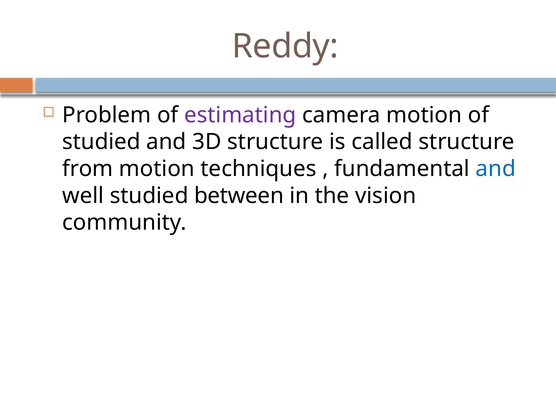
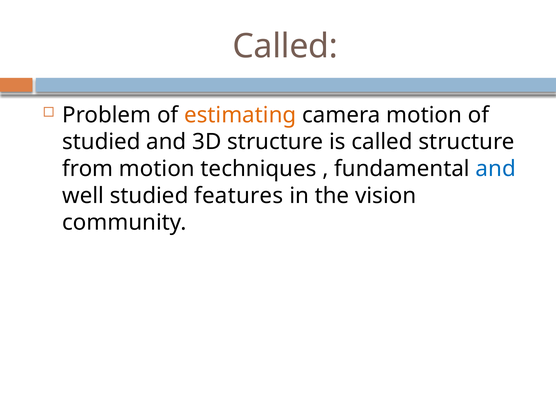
Reddy: Reddy -> Called (285, 46)
estimating colour: purple -> orange (240, 115)
between: between -> features (239, 196)
